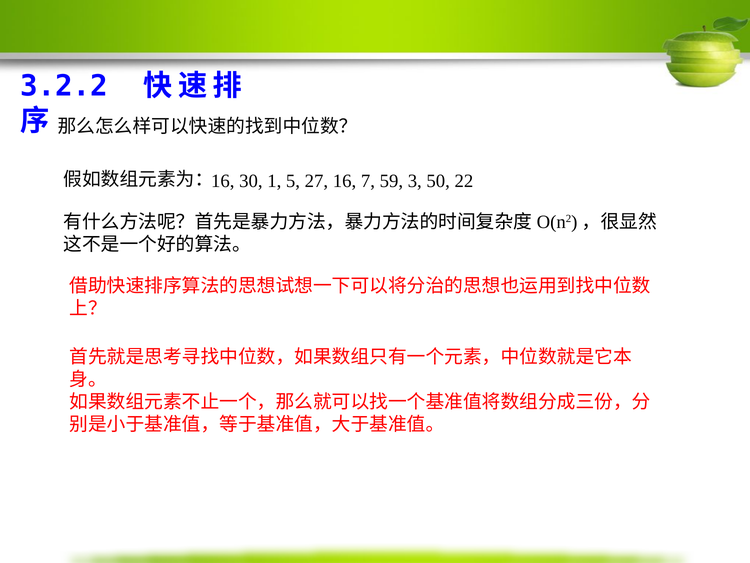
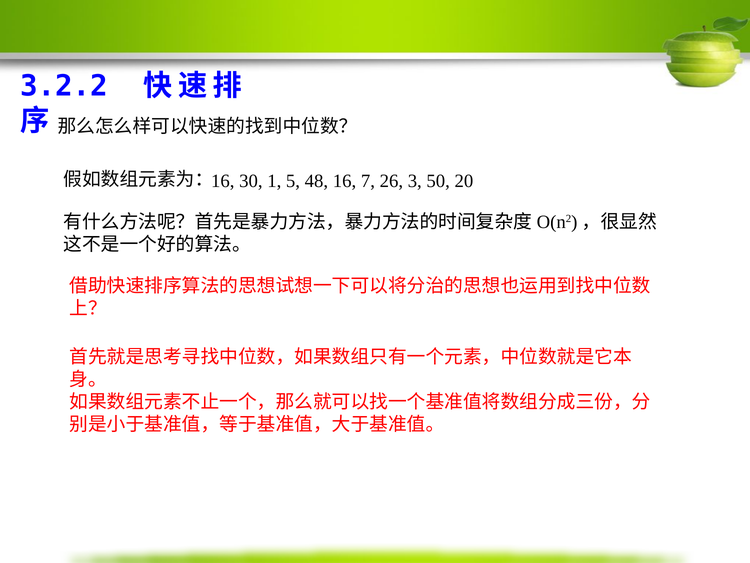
27: 27 -> 48 (316, 181)
59: 59 -> 26 (391, 181)
22: 22 -> 20 (464, 181)
